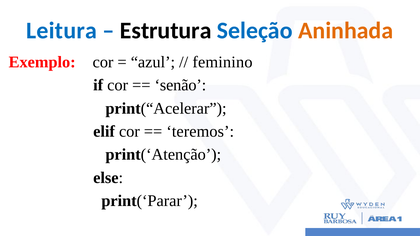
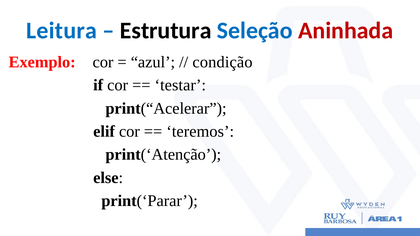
Aninhada colour: orange -> red (346, 31)
feminino: feminino -> condição (222, 62)
senão: senão -> testar (180, 85)
